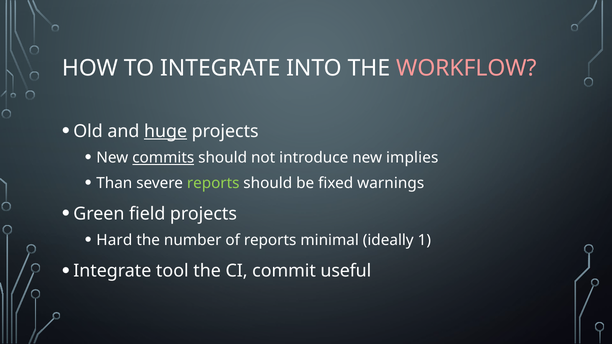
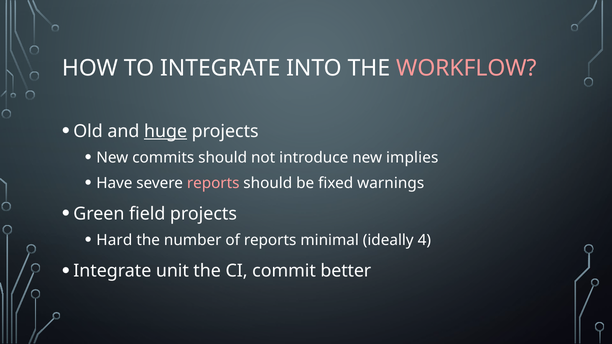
commits underline: present -> none (163, 158)
Than: Than -> Have (114, 183)
reports colour: light green -> pink (213, 183)
1: 1 -> 4 (424, 241)
tool: tool -> unit (172, 271)
useful: useful -> better (346, 271)
